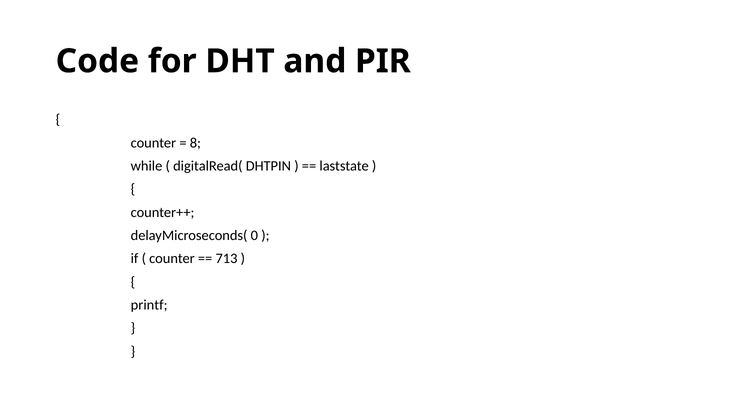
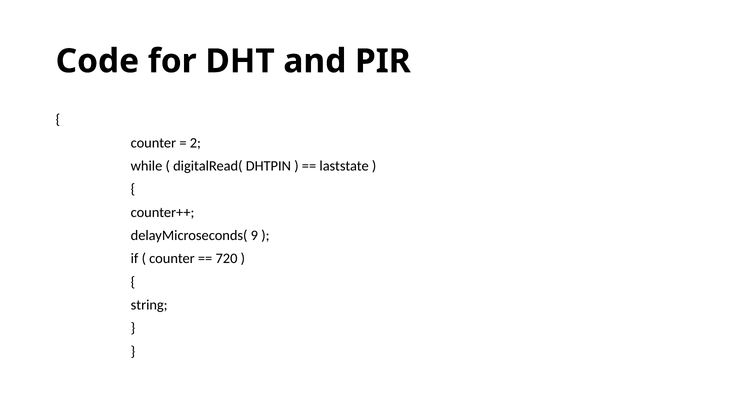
8: 8 -> 2 (195, 143)
0: 0 -> 9 (254, 236)
713: 713 -> 720 (226, 259)
printf: printf -> string (149, 305)
